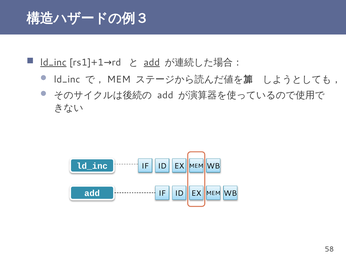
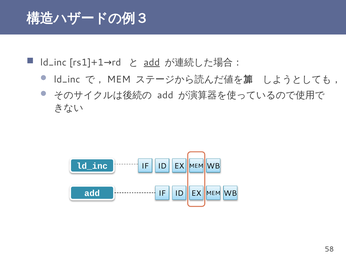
ld_inc underline: present -> none (53, 62)
